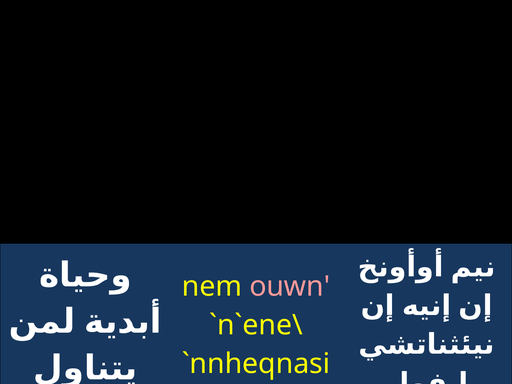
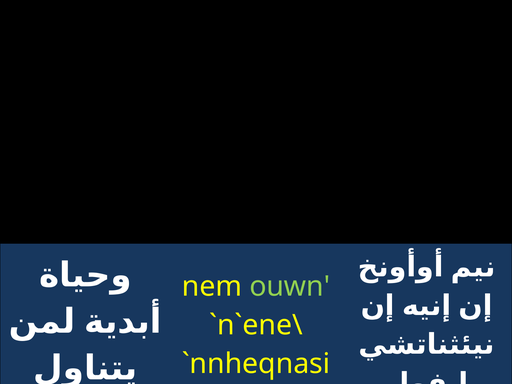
ouwn colour: pink -> light green (290, 286)
